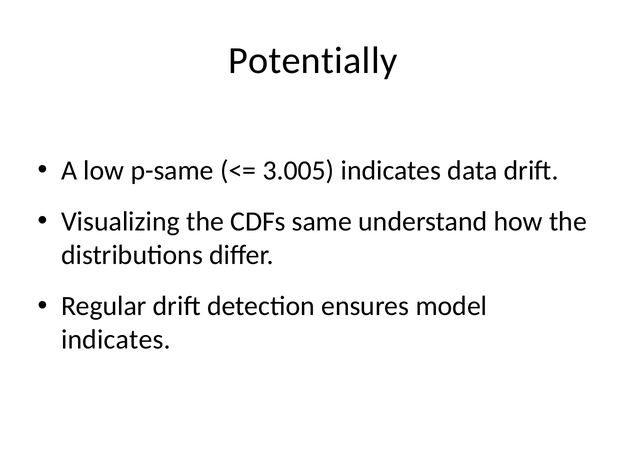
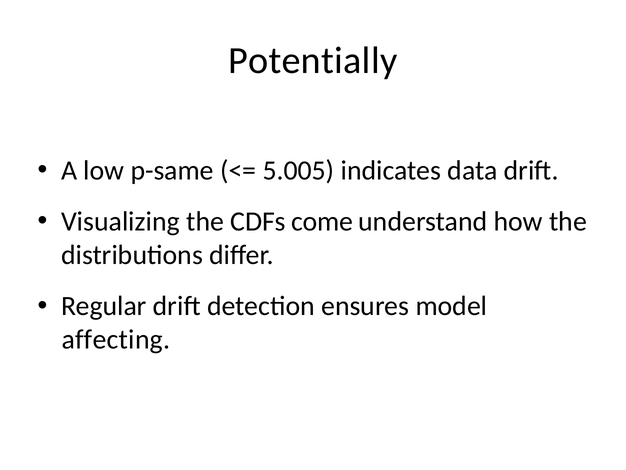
3.005: 3.005 -> 5.005 (298, 170)
same: same -> come (322, 221)
indicates: indicates -> affecting (116, 339)
